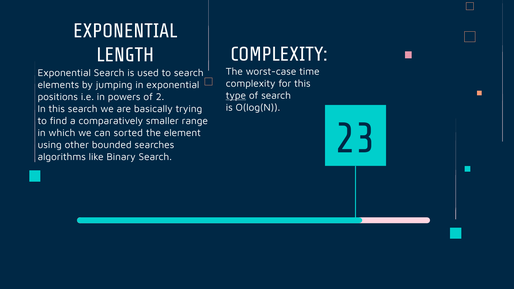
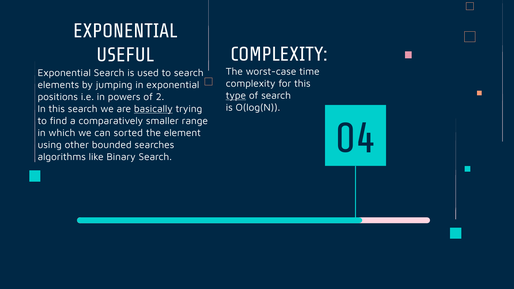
LENGTH: LENGTH -> USEFUL (125, 55)
basically underline: none -> present (153, 109)
23: 23 -> 04 (356, 139)
